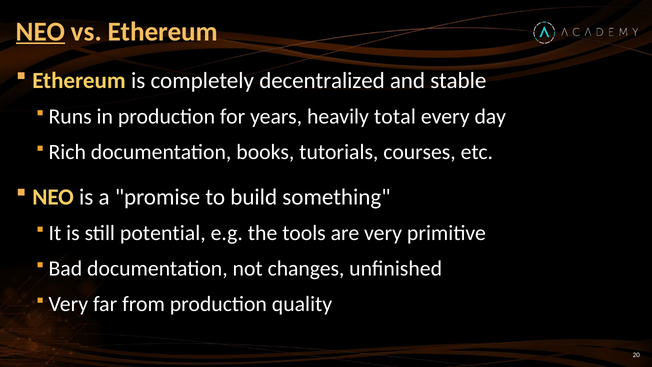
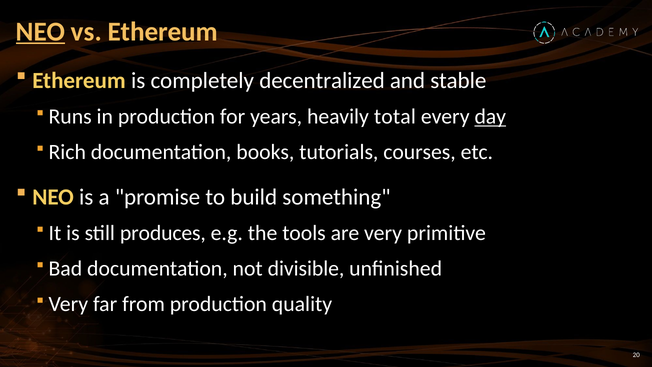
day underline: none -> present (490, 117)
potential: potential -> produces (163, 233)
changes: changes -> divisible (306, 269)
